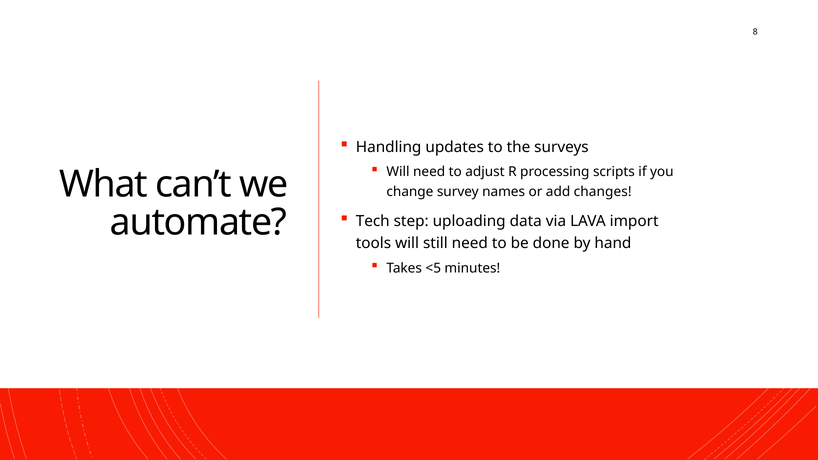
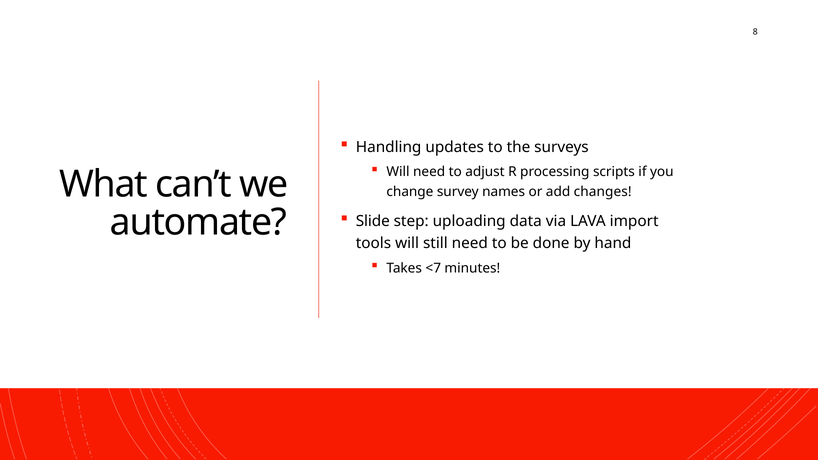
Tech: Tech -> Slide (373, 221)
<5: <5 -> <7 (433, 268)
